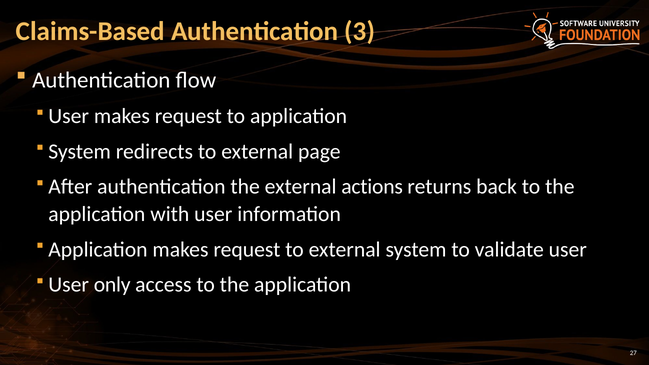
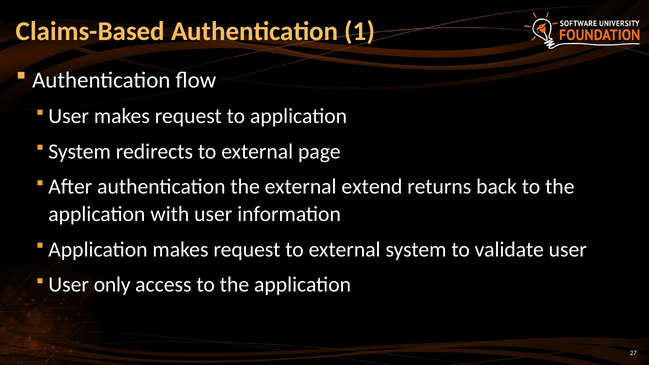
3: 3 -> 1 (360, 32)
actions: actions -> extend (372, 187)
